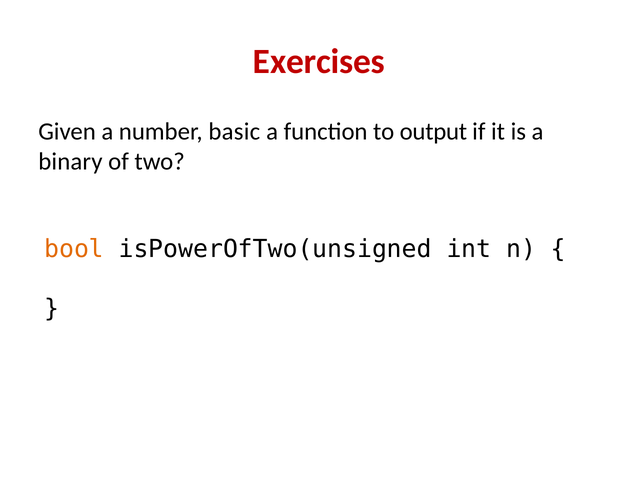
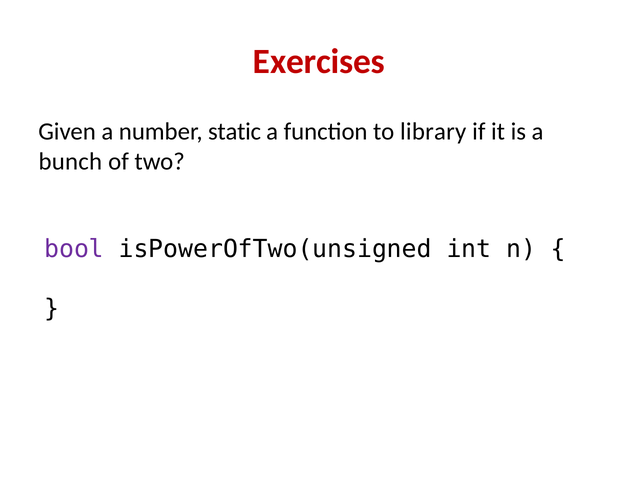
basic: basic -> static (235, 131)
output: output -> library (433, 131)
binary: binary -> bunch (70, 161)
bool colour: orange -> purple (74, 249)
